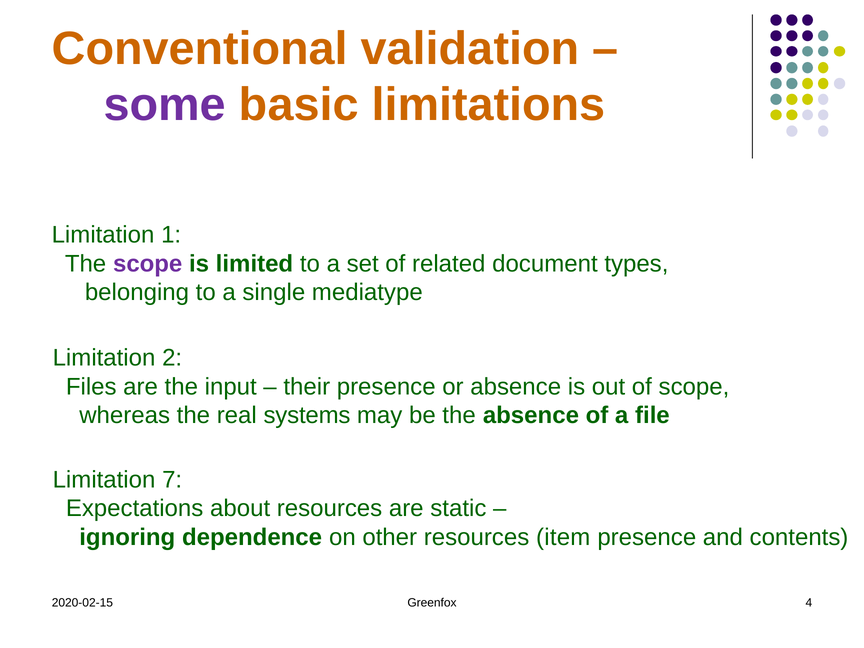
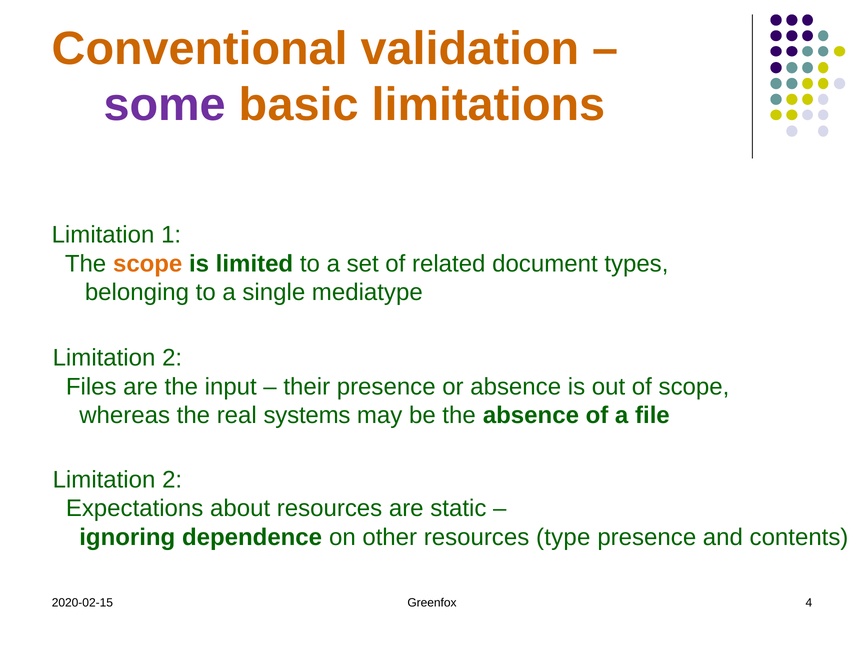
scope colour: purple -> orange (148, 264)
7: 7 -> 2 (172, 480)
item: item -> type (563, 537)
